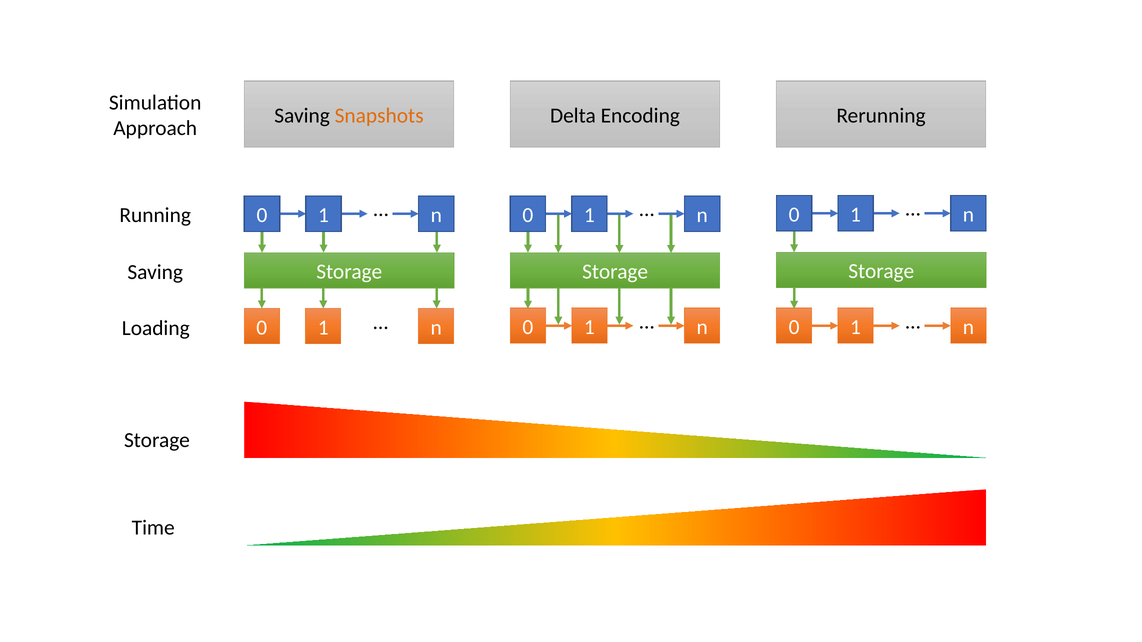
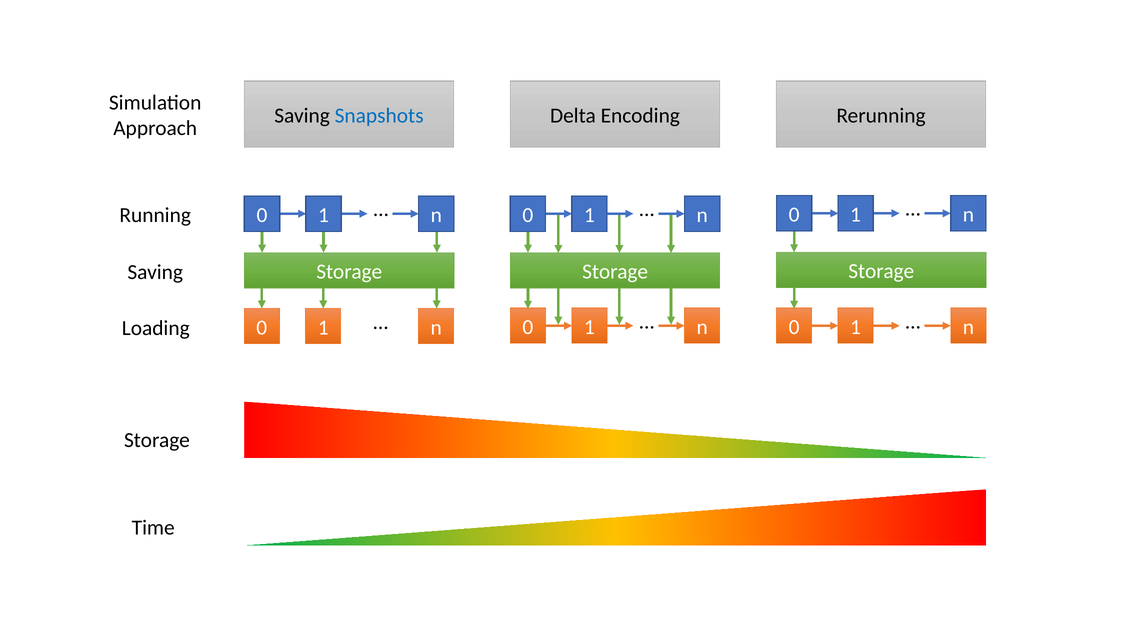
Snapshots colour: orange -> blue (379, 116)
